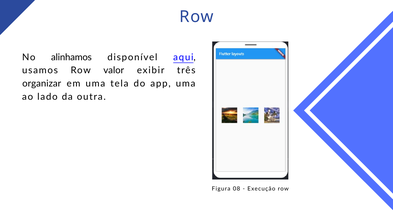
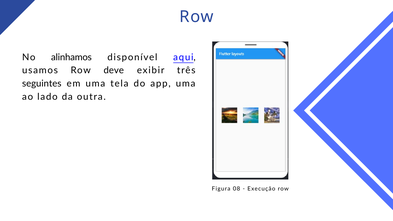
valor: valor -> deve (114, 70)
organizar: organizar -> seguintes (42, 84)
